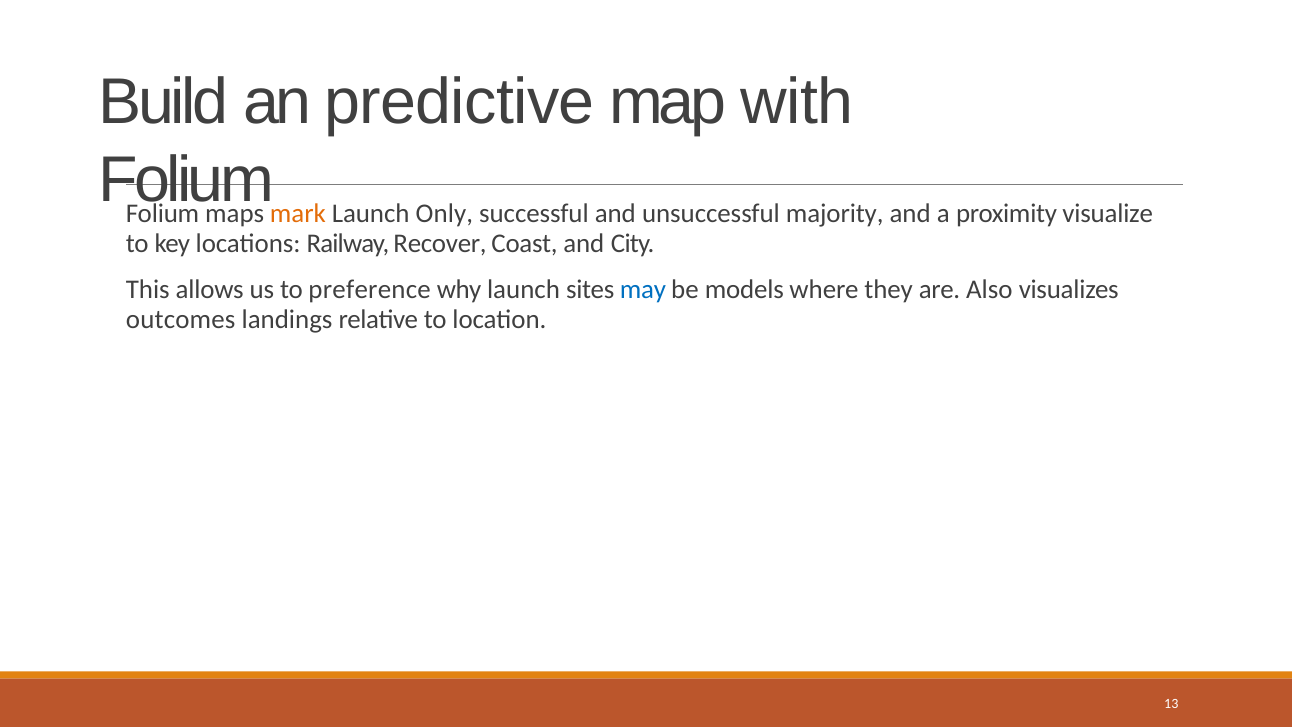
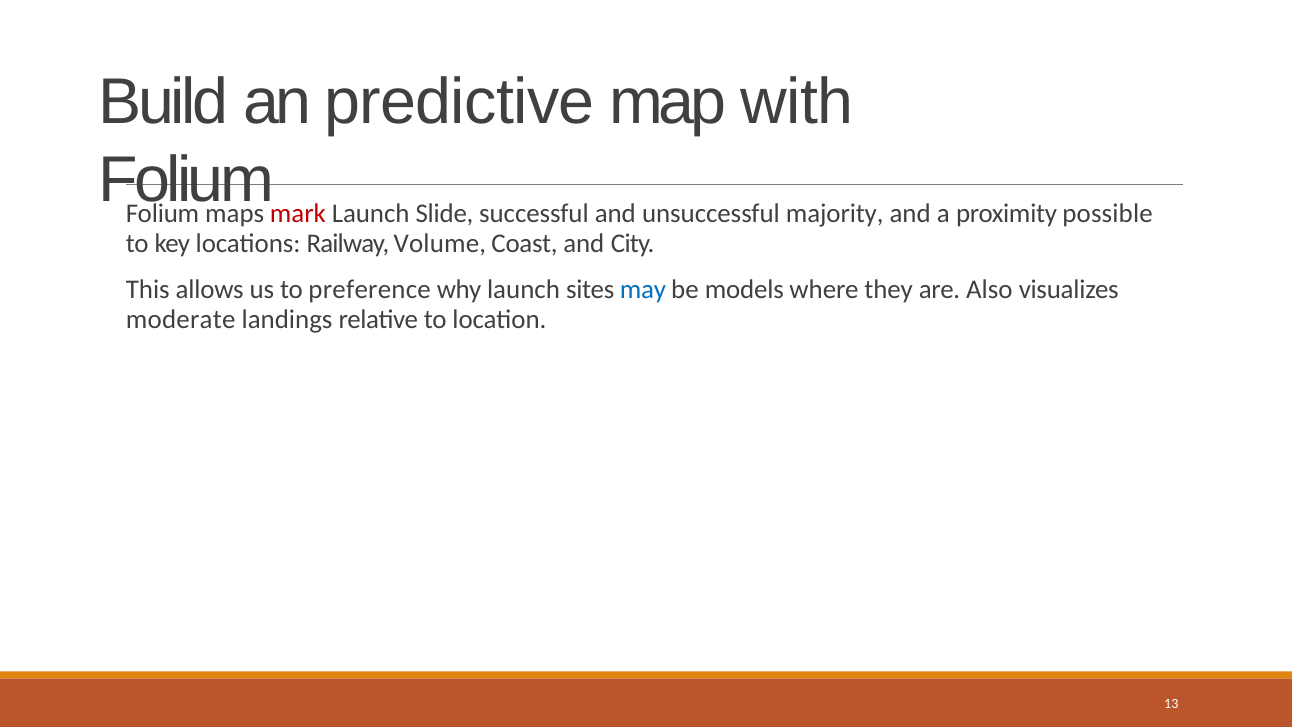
mark colour: orange -> red (298, 213)
Only: Only -> Slide (445, 213)
visualize: visualize -> possible (1108, 213)
Recover: Recover -> Volume (440, 243)
outcomes: outcomes -> moderate (181, 320)
